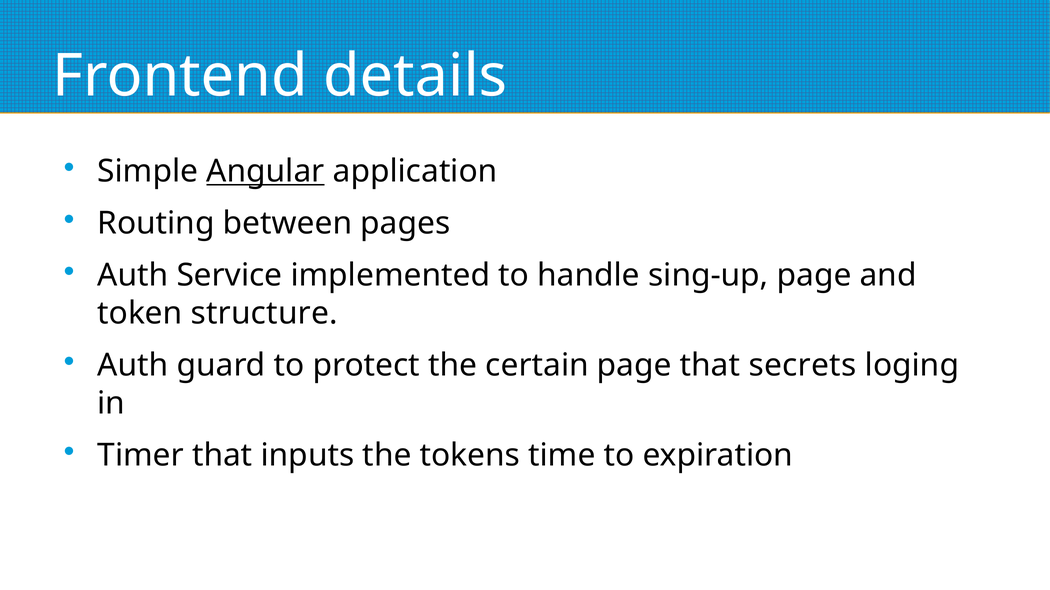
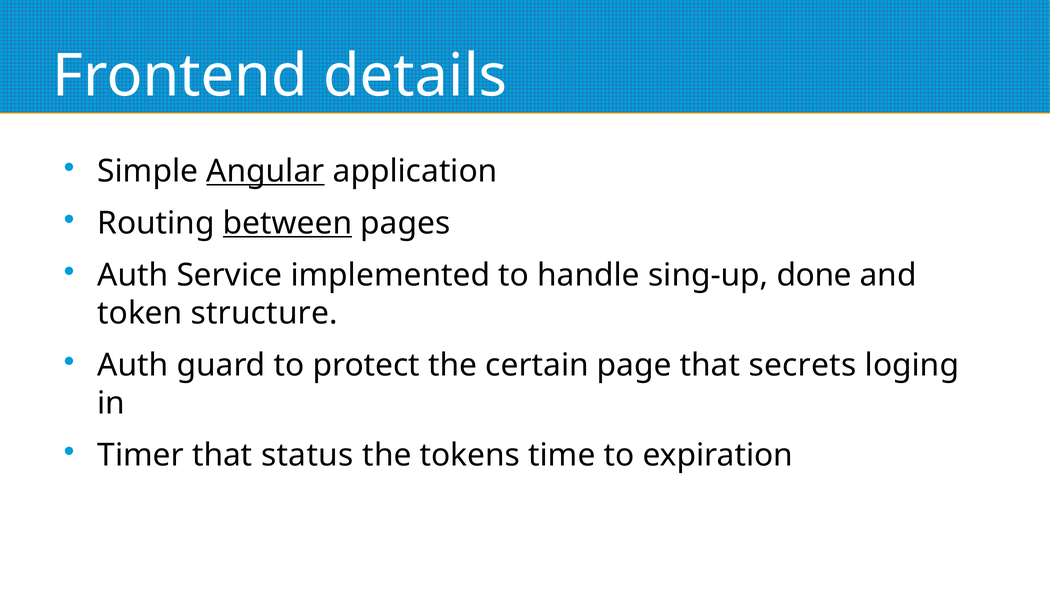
between underline: none -> present (288, 223)
sing-up page: page -> done (814, 275)
inputs: inputs -> status (307, 456)
